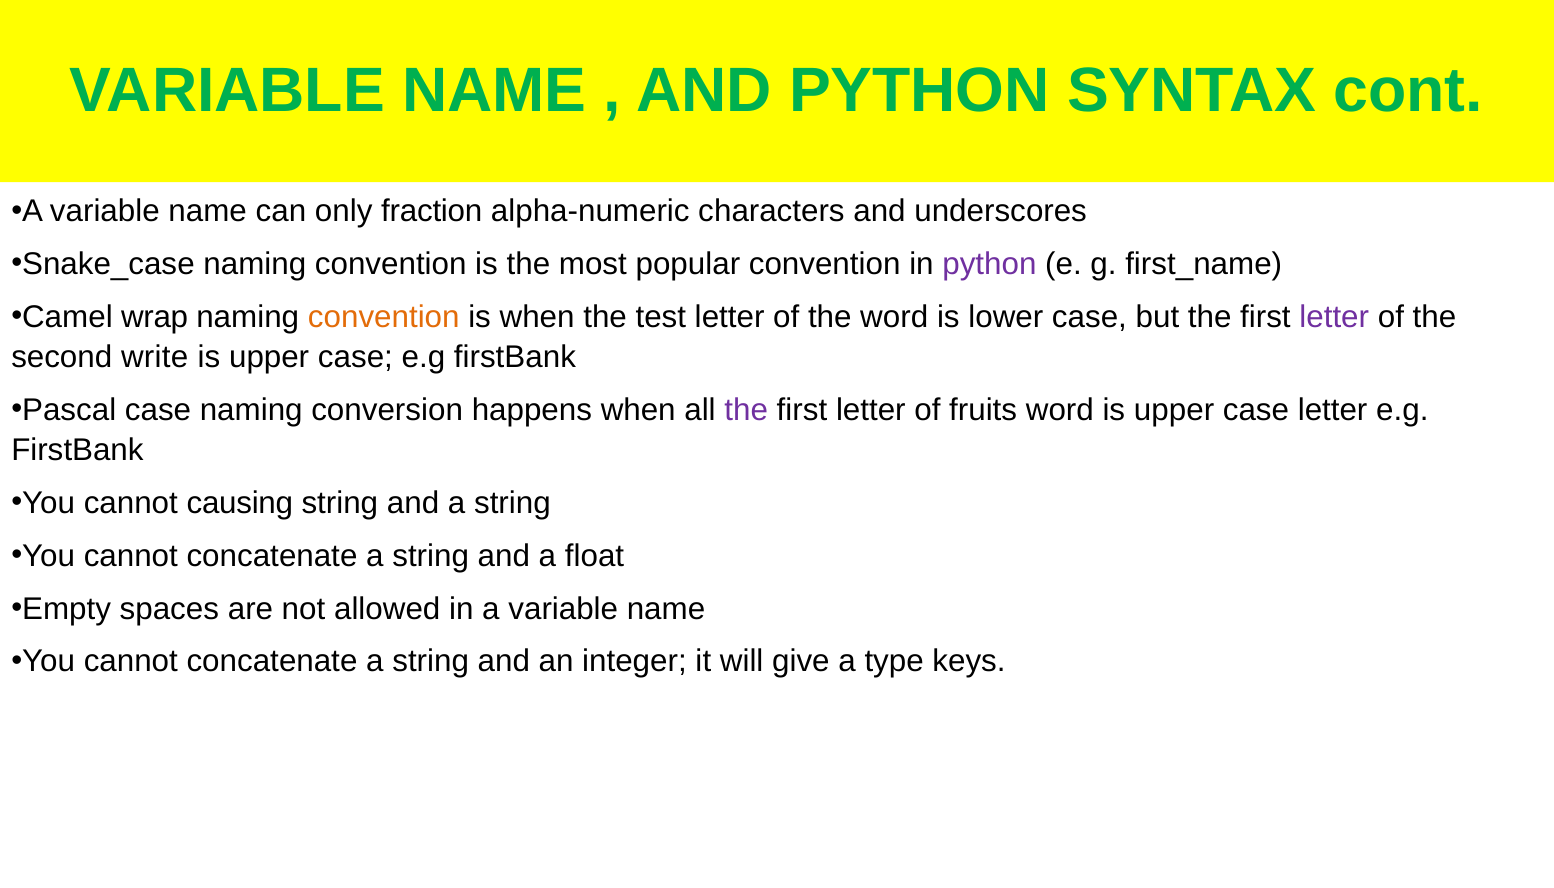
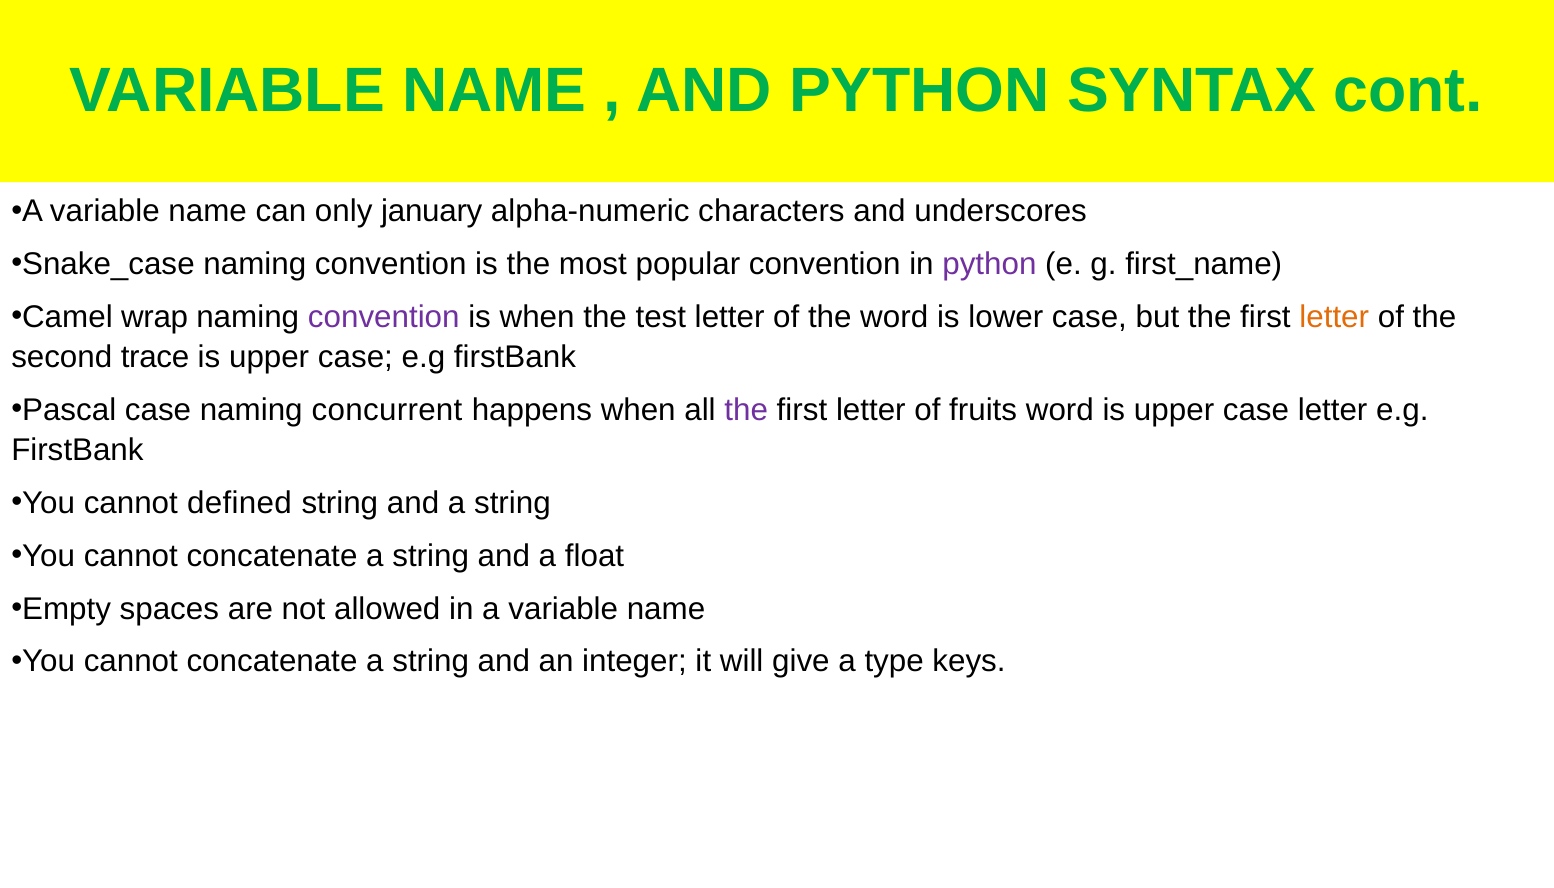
fraction: fraction -> january (432, 211)
convention colour: orange -> purple (384, 317)
letter colour: purple -> orange (1334, 317)
write: write -> trace (155, 357)
conversion: conversion -> concurrent (387, 410)
causing: causing -> defined (240, 503)
